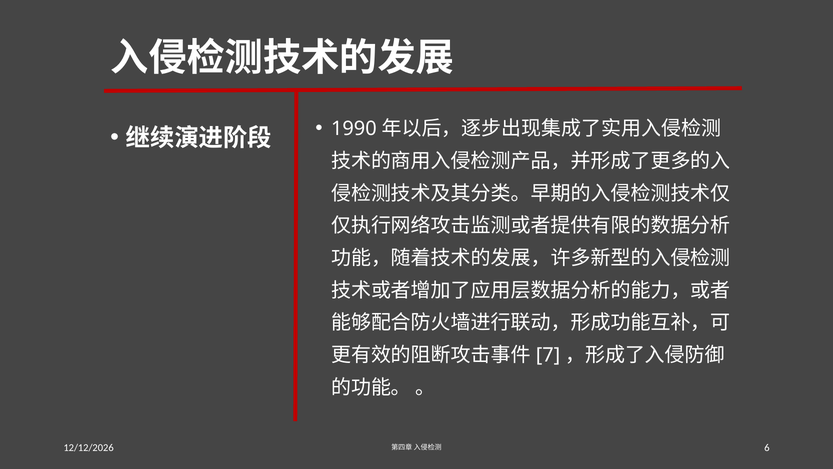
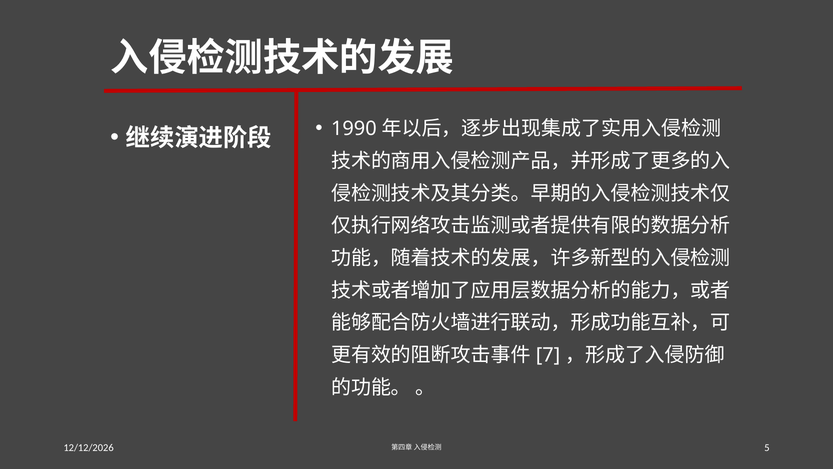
6: 6 -> 5 (767, 447)
